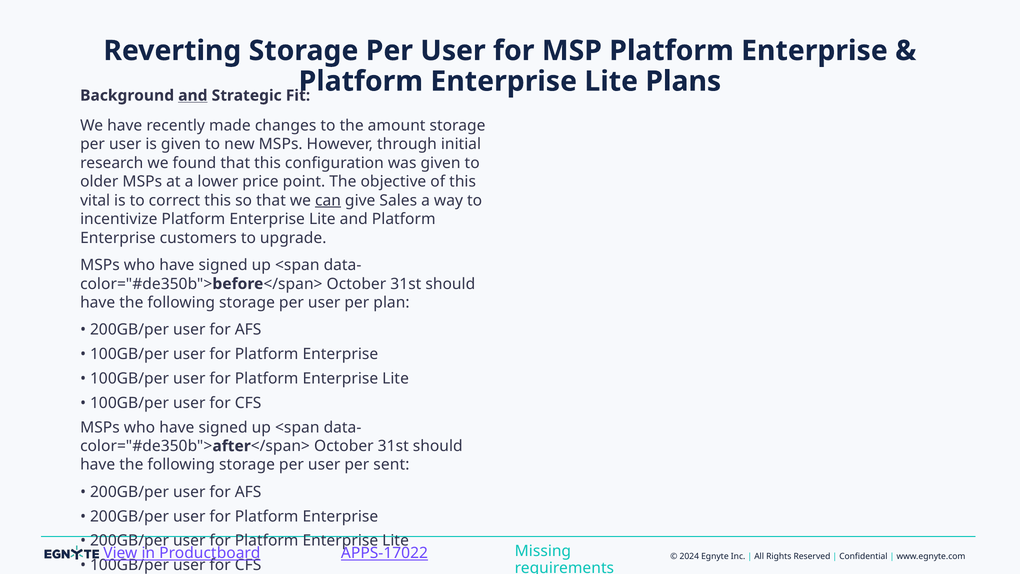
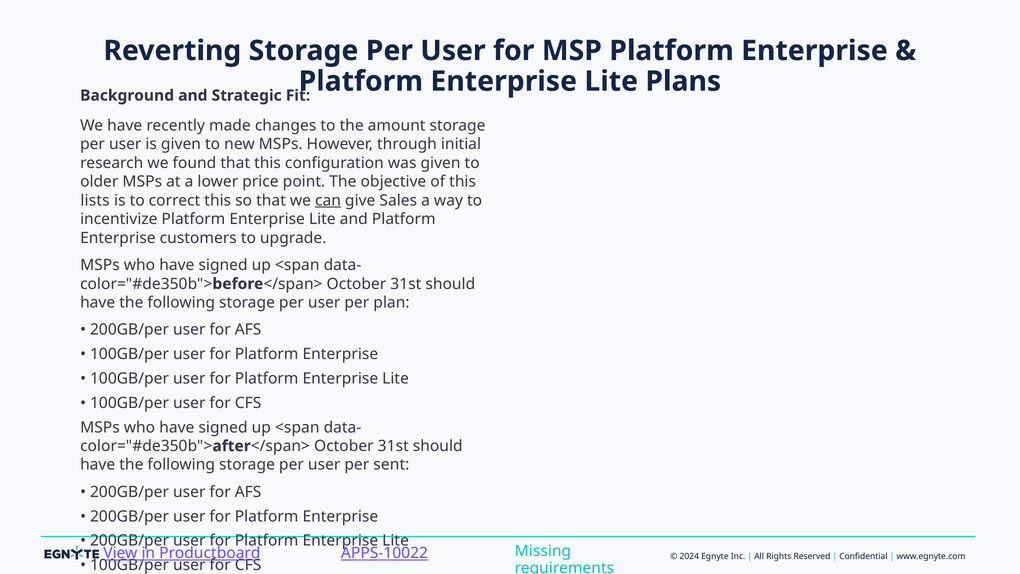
and underline: present -> none (193, 95)
vital: vital -> lists (95, 200)
APPS-17022: APPS-17022 -> APPS-10022 (384, 553)
